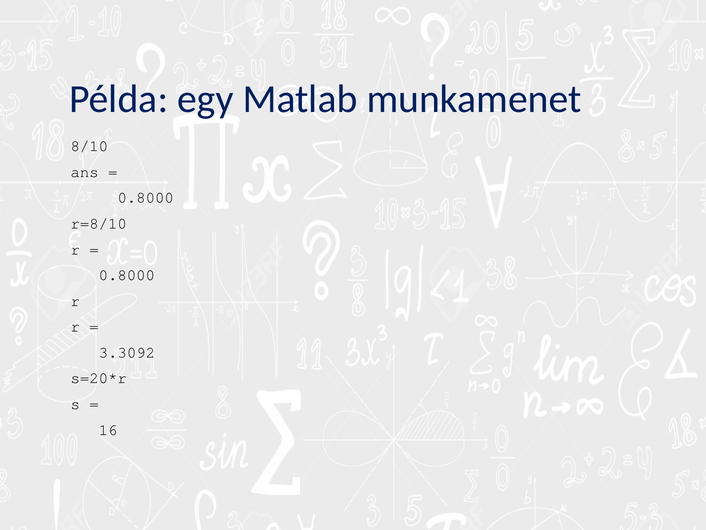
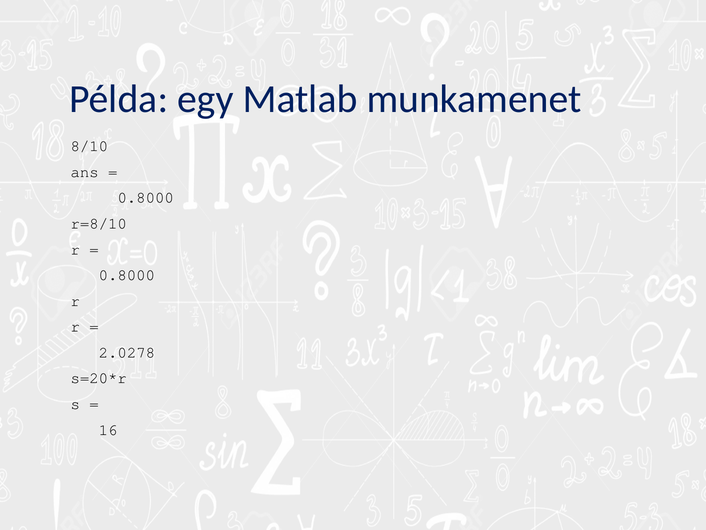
3.3092: 3.3092 -> 2.0278 (127, 352)
